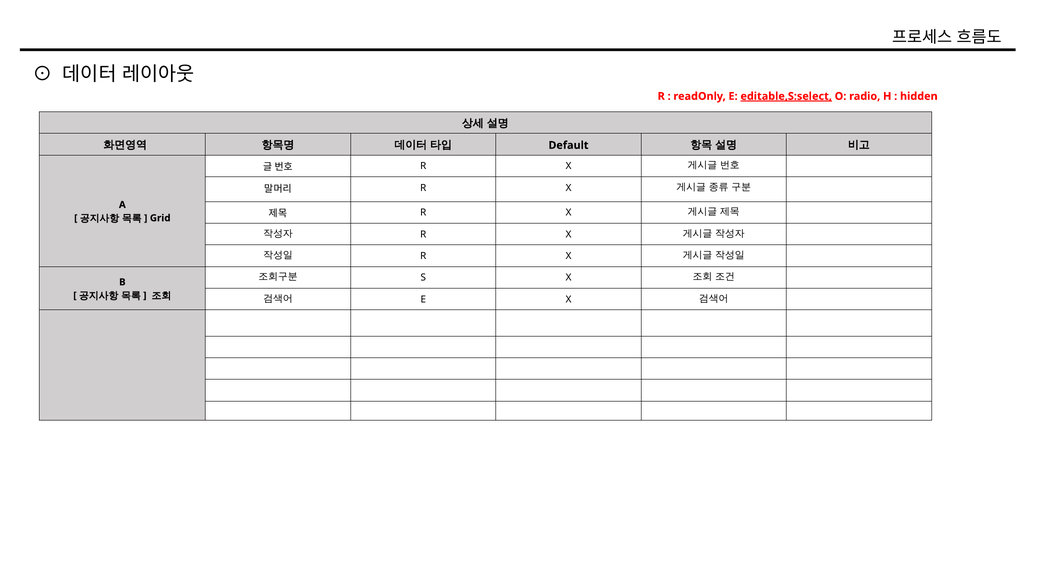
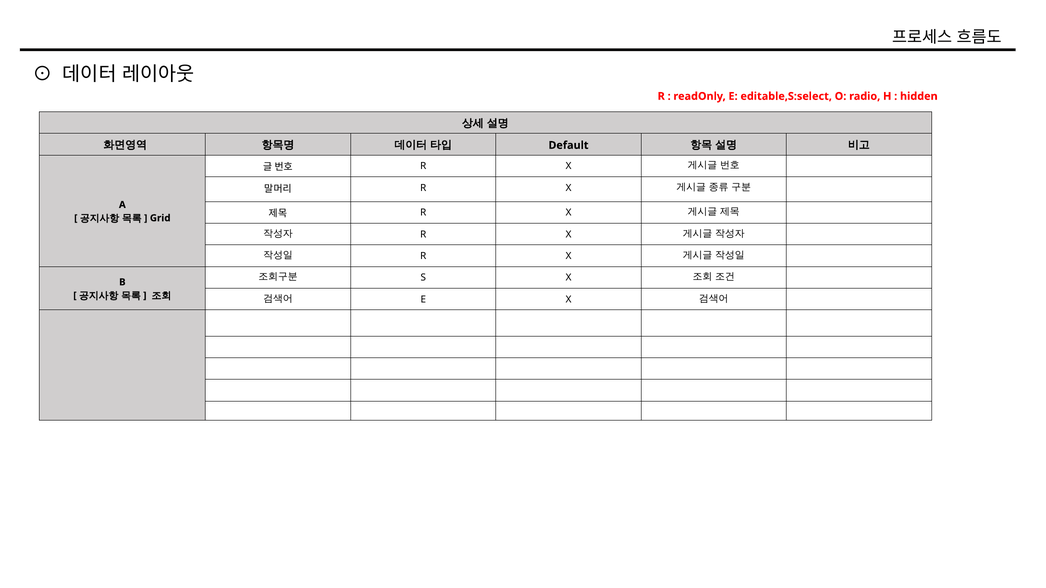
editable,S:select underline: present -> none (786, 96)
